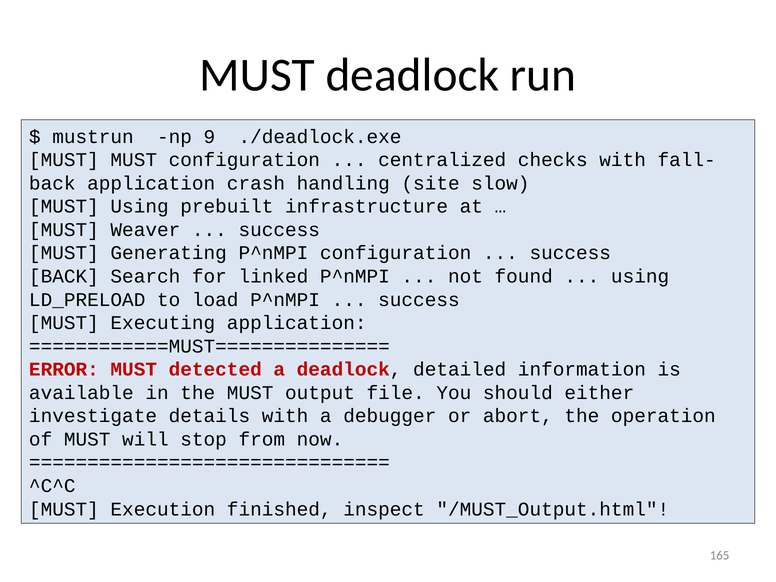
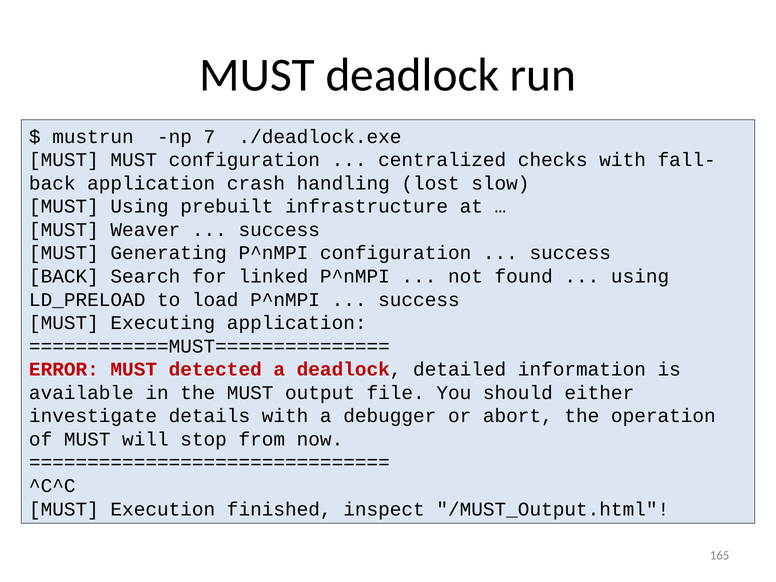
9: 9 -> 7 (209, 137)
site: site -> lost (431, 183)
